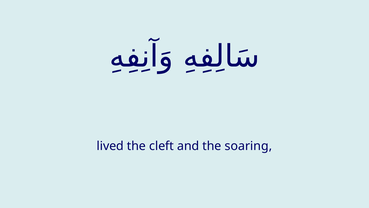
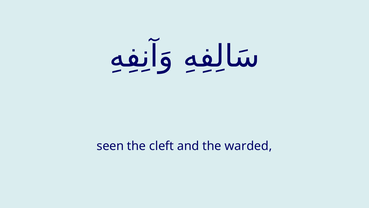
lived: lived -> seen (110, 146)
soaring: soaring -> warded (248, 146)
